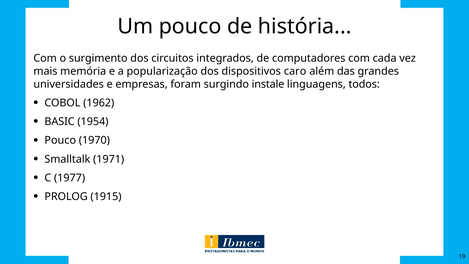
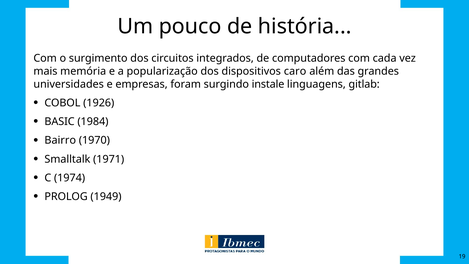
todos: todos -> gitlab (364, 84)
1962: 1962 -> 1926 (99, 103)
1954: 1954 -> 1984 (93, 122)
Pouco: Pouco -> Bairro (60, 140)
1977: 1977 -> 1974 (70, 178)
1915: 1915 -> 1949 (106, 197)
